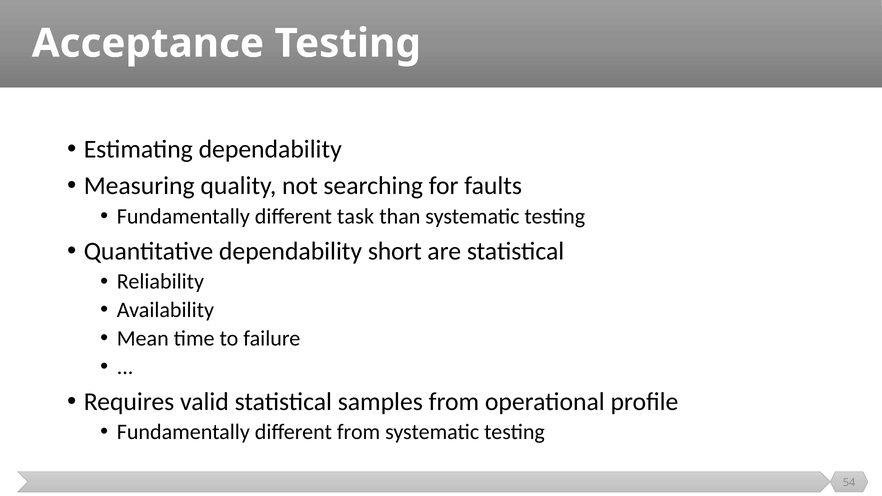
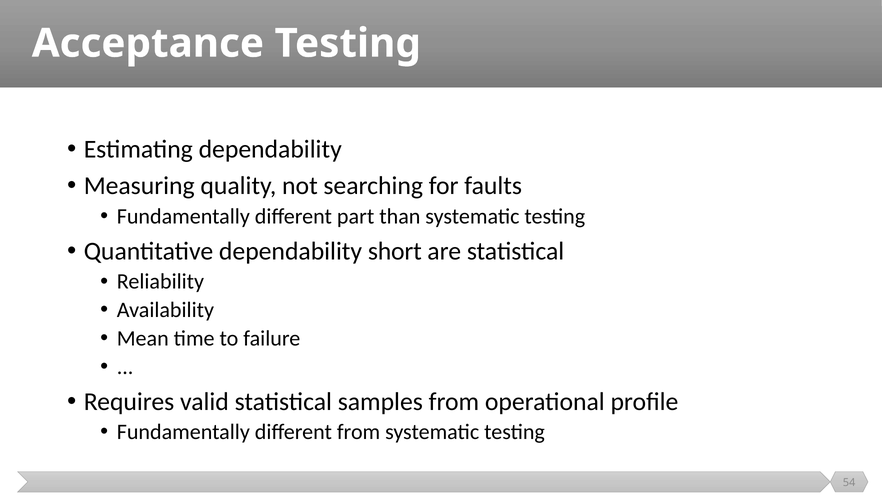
task: task -> part (356, 216)
